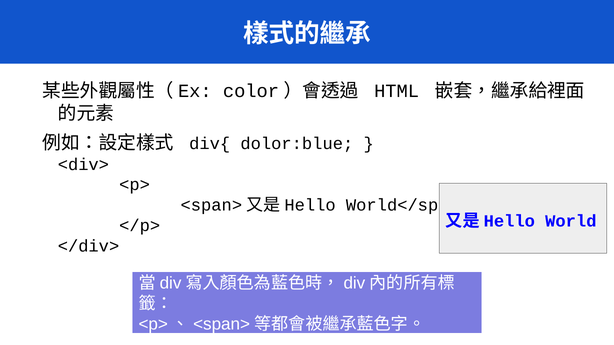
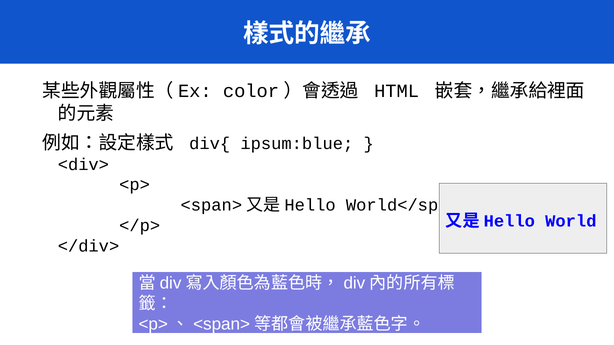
dolor:blue: dolor:blue -> ipsum:blue (297, 144)
